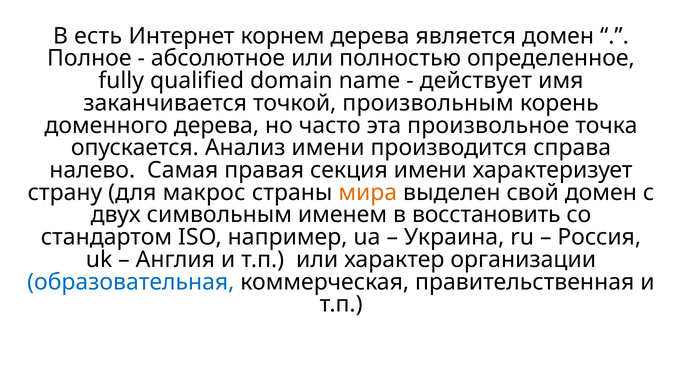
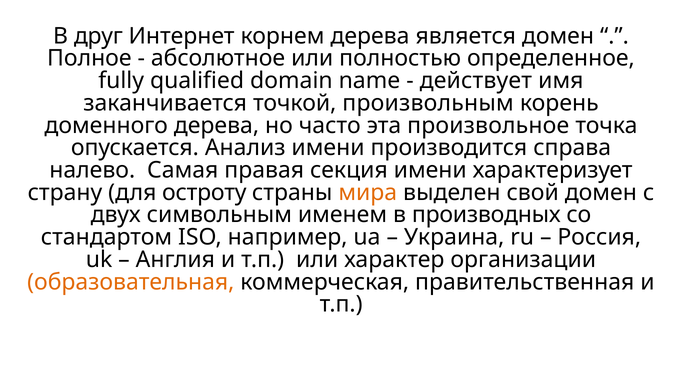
есть: есть -> друг (98, 36)
макрос: макрос -> остроту (204, 193)
восстановить: восстановить -> производных (486, 215)
образовательная colour: blue -> orange (131, 282)
